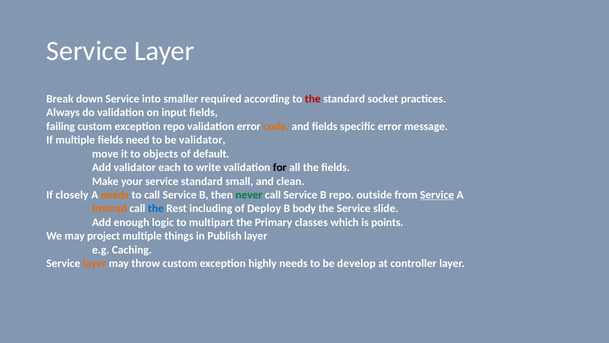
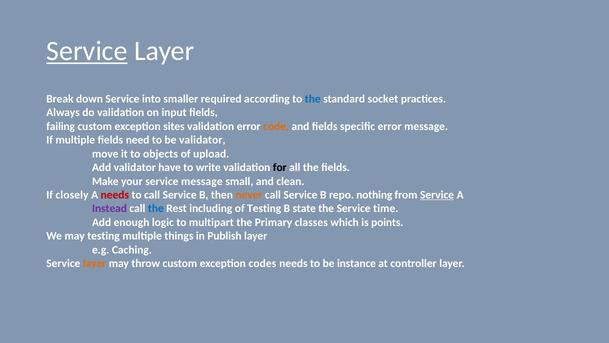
Service underline: none -> present (87, 51)
the colour: red -> blue (313, 99)
exception repo: repo -> sites (174, 126)
default: default -> upload (211, 154)
each: each -> have (170, 167)
service standard: standard -> message (202, 181)
needs colour: orange -> red (115, 195)
never colour: green -> orange (249, 195)
outside: outside -> nothing (374, 195)
Instead colour: orange -> purple (109, 208)
of Deploy: Deploy -> Testing (264, 208)
body: body -> state (304, 208)
slide: slide -> time (386, 208)
may project: project -> testing (104, 236)
highly: highly -> codes (262, 263)
develop: develop -> instance (356, 263)
